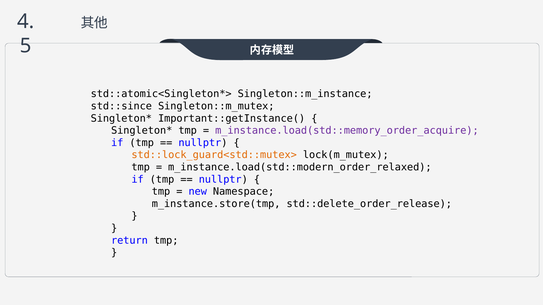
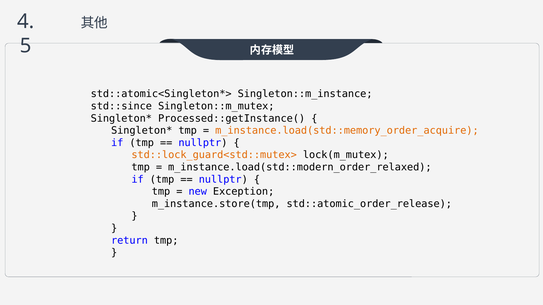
Important::getInstance(: Important::getInstance( -> Processed::getInstance( (232, 119)
m_instance.load(std::memory_order_acquire colour: purple -> orange (347, 131)
Namespace: Namespace -> Exception (244, 192)
std::delete_order_release: std::delete_order_release -> std::atomic_order_release (369, 204)
